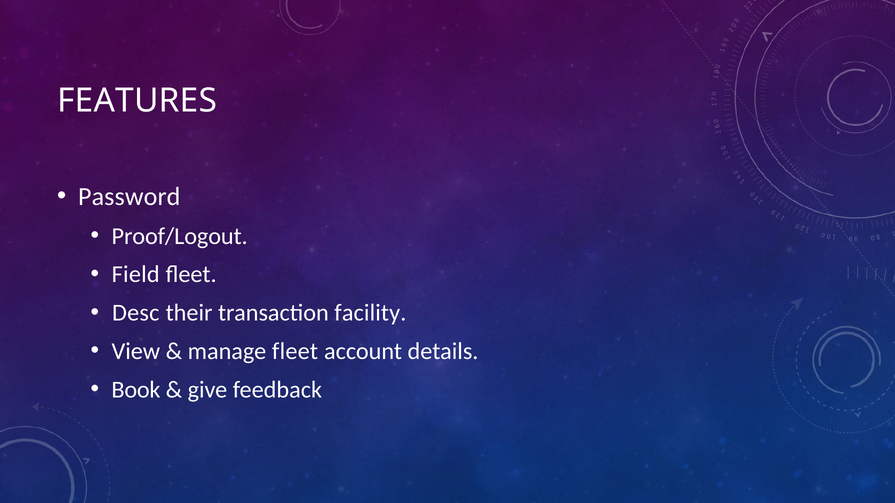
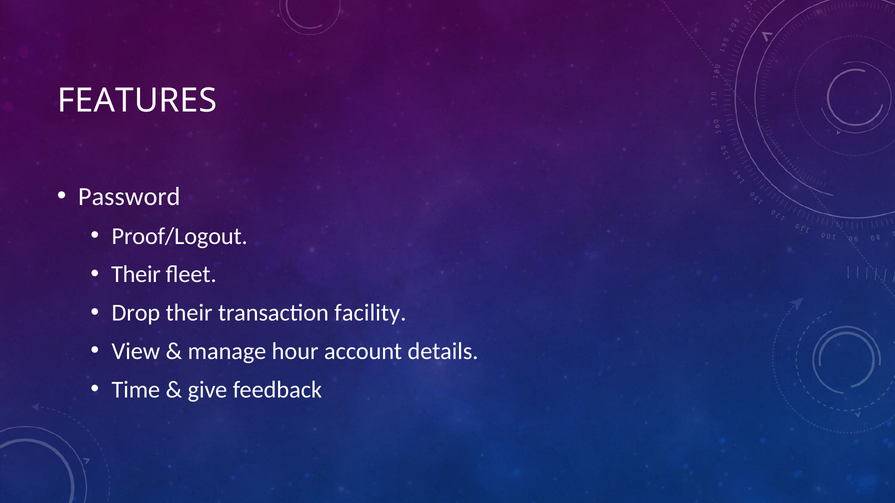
Field: Field -> Their (136, 275)
Desc: Desc -> Drop (136, 313)
manage fleet: fleet -> hour (295, 352)
Book: Book -> Time (136, 390)
